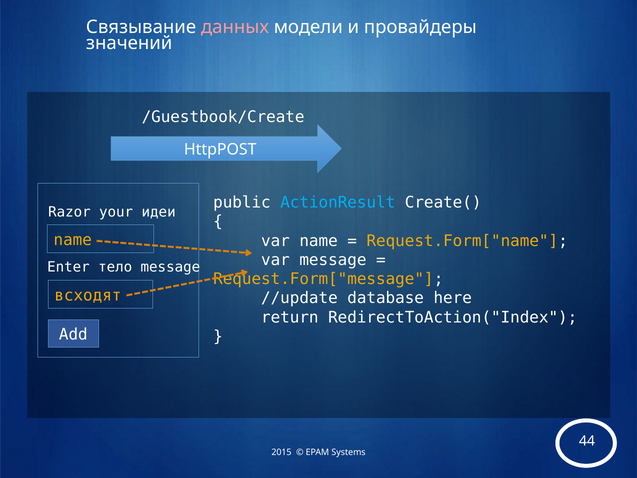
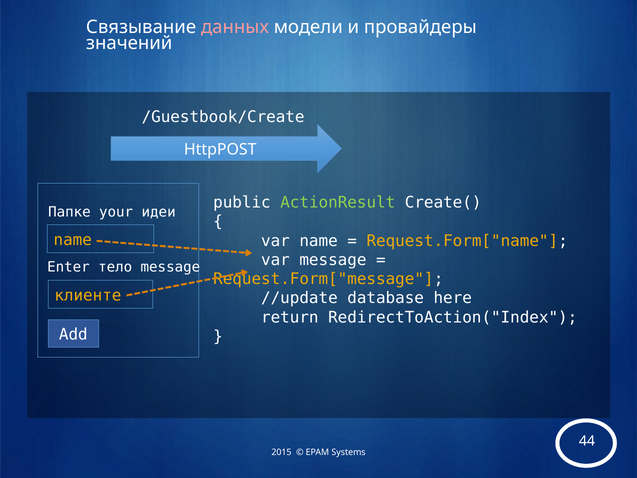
ActionResult colour: light blue -> light green (338, 202)
Razor: Razor -> Папке (69, 212)
всходят: всходят -> клиенте (88, 295)
